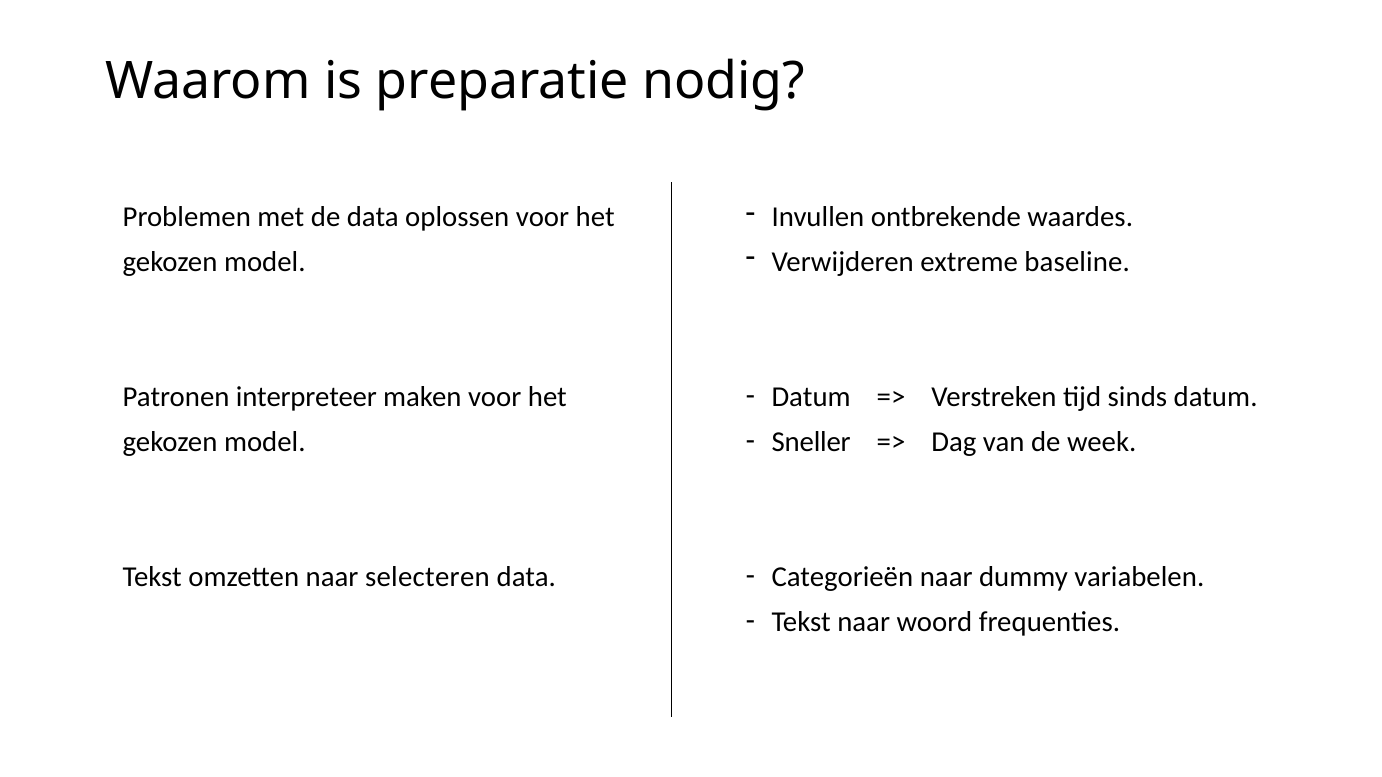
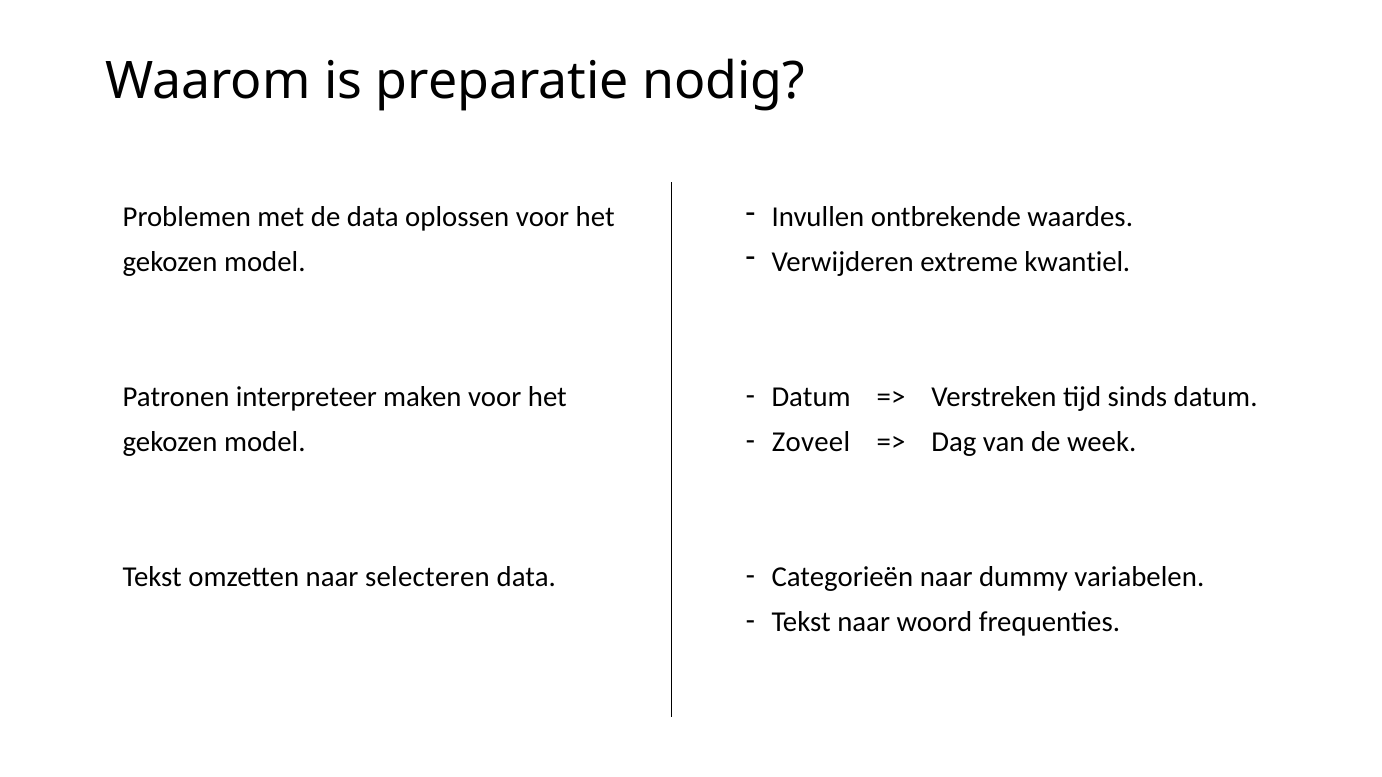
baseline: baseline -> kwantiel (1077, 262)
Sneller: Sneller -> Zoveel (811, 442)
